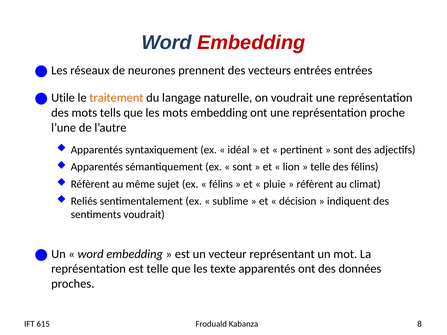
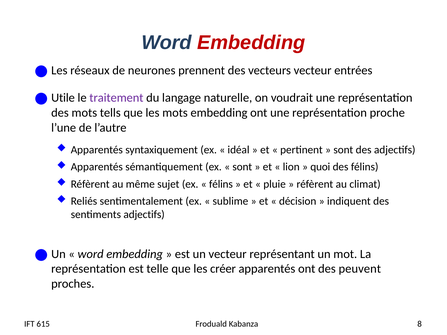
vecteurs entrées: entrées -> vecteur (313, 71)
traitement colour: orange -> purple (116, 98)
telle: telle -> quoi (320, 167)
sentiments voudrait: voudrait -> adjectifs (144, 215)
texte: texte -> créer (223, 269)
données: données -> peuvent (360, 269)
